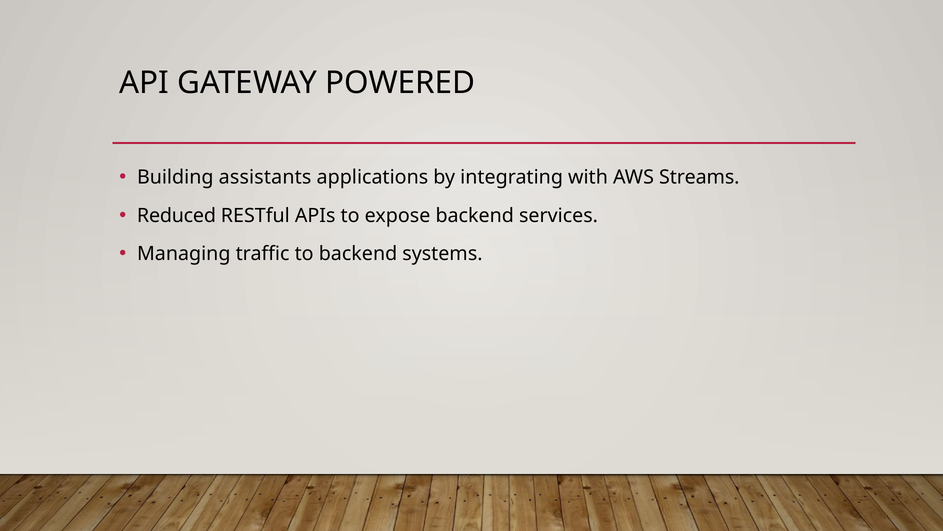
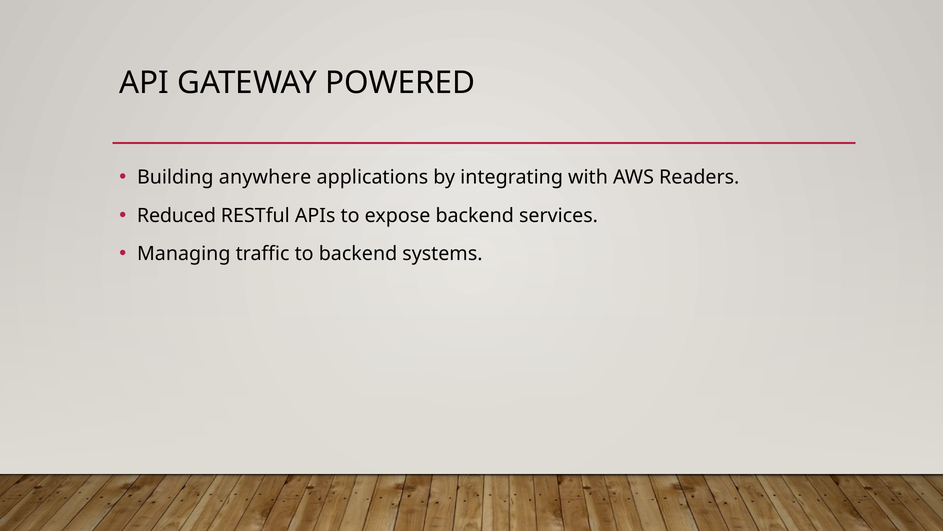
assistants: assistants -> anywhere (265, 177)
Streams: Streams -> Readers (699, 177)
